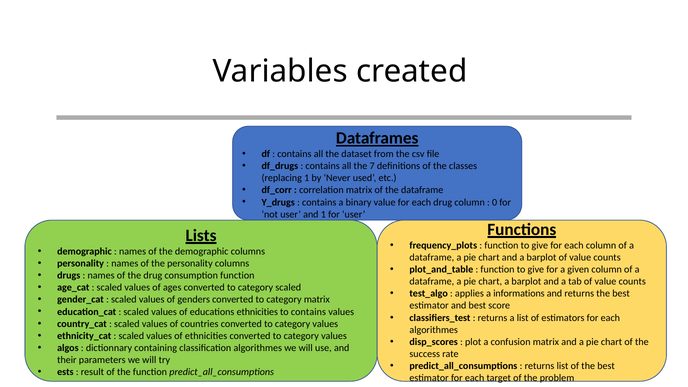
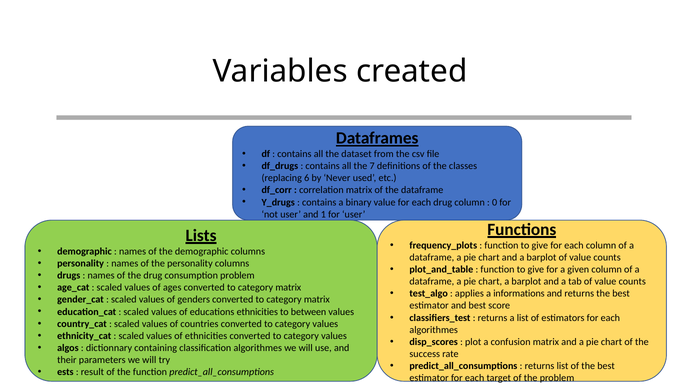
replacing 1: 1 -> 6 (307, 178)
consumption function: function -> problem (237, 276)
scaled: scaled -> matrix (288, 288)
to contains: contains -> between (309, 312)
